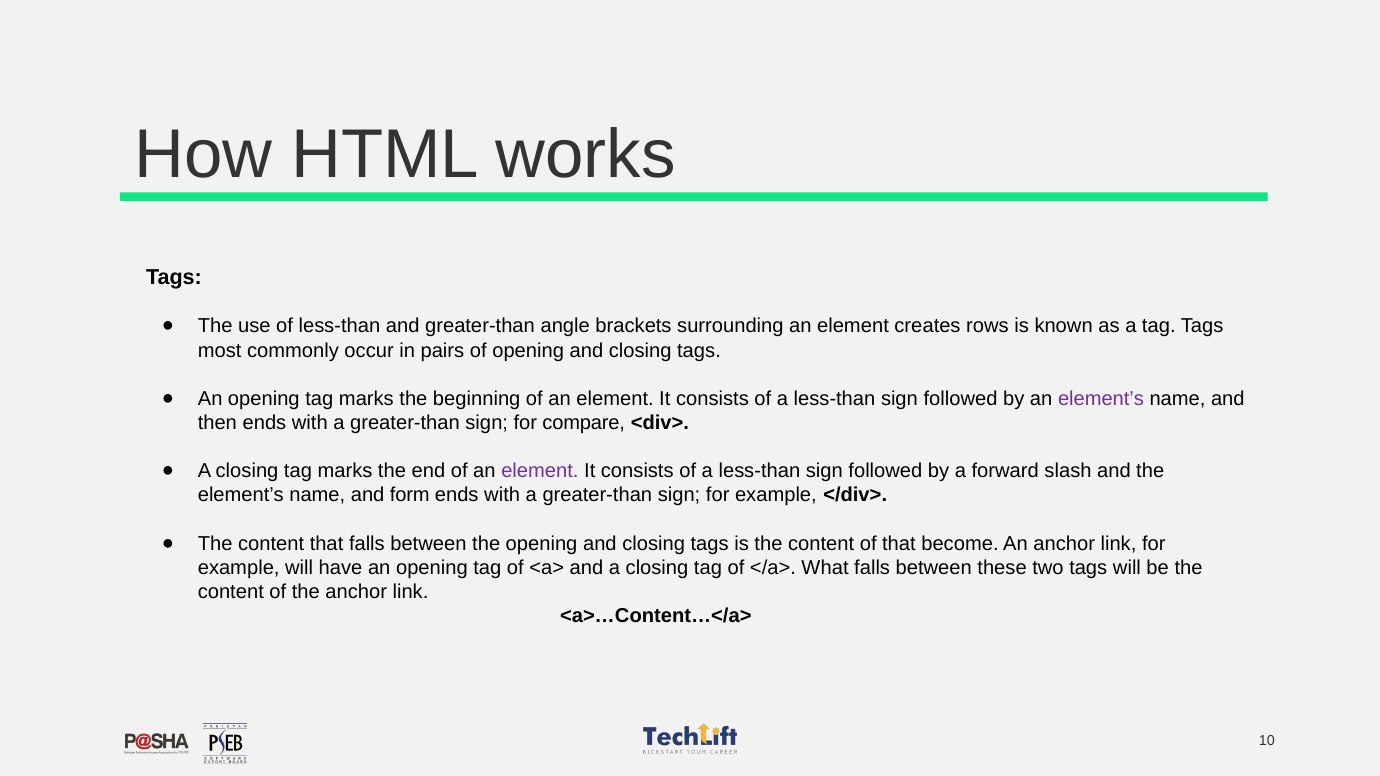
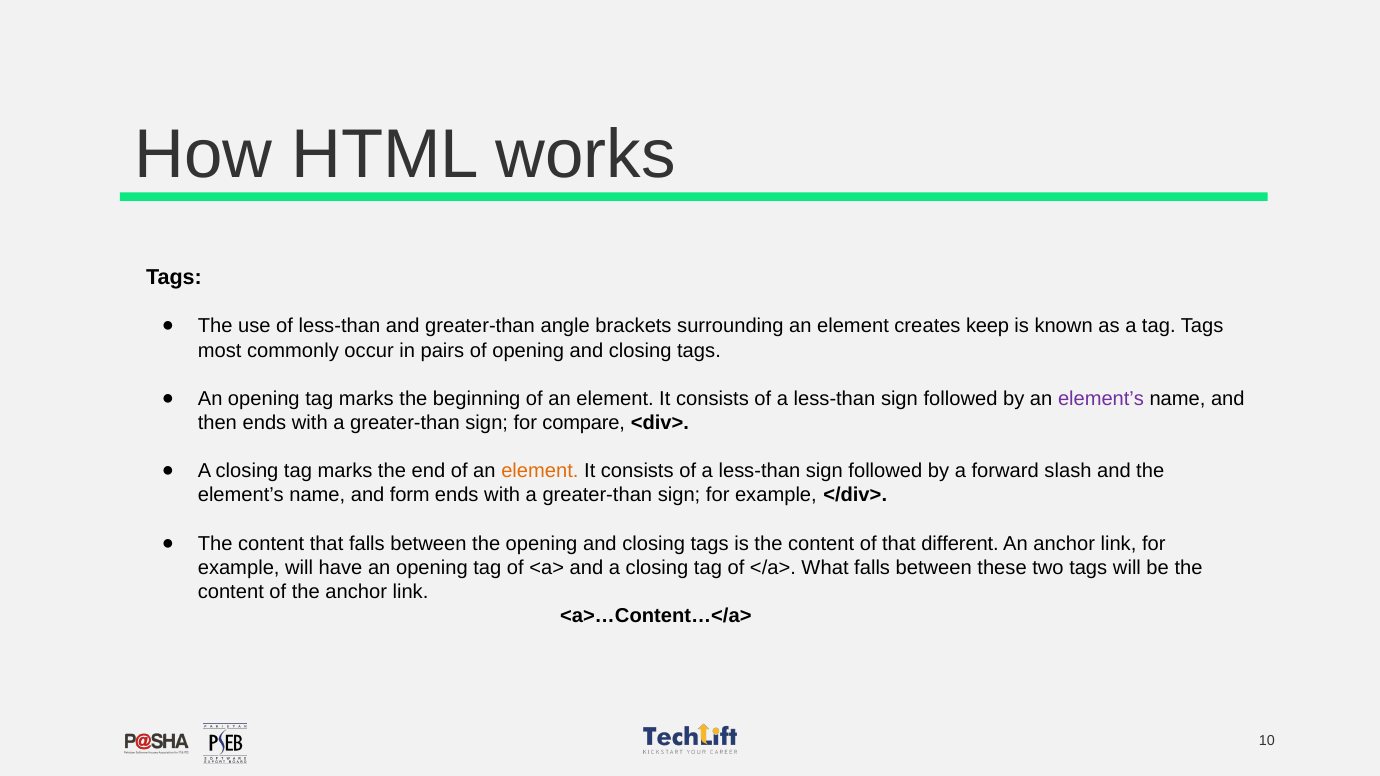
rows: rows -> keep (988, 326)
element colour: purple -> orange (540, 471)
become: become -> different (960, 544)
